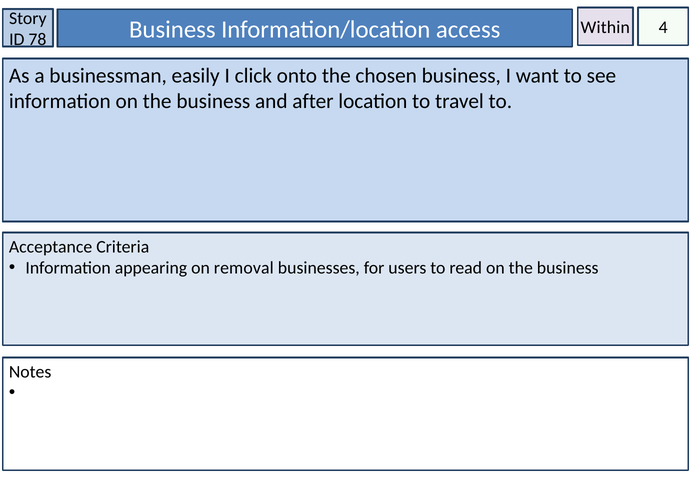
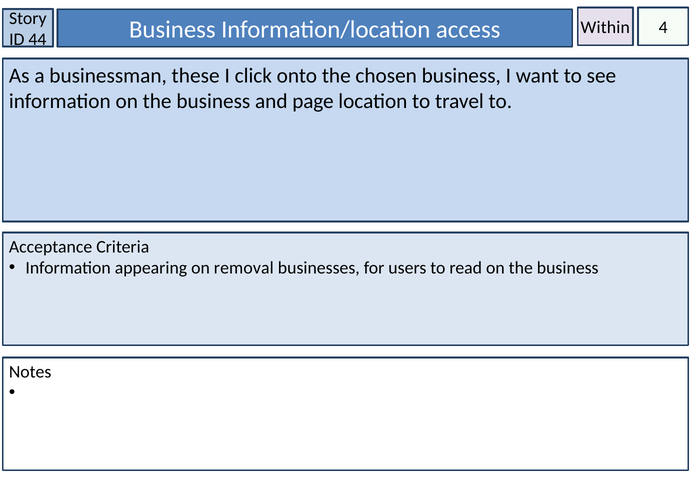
78: 78 -> 44 (37, 40)
easily: easily -> these (196, 76)
after: after -> page (313, 102)
